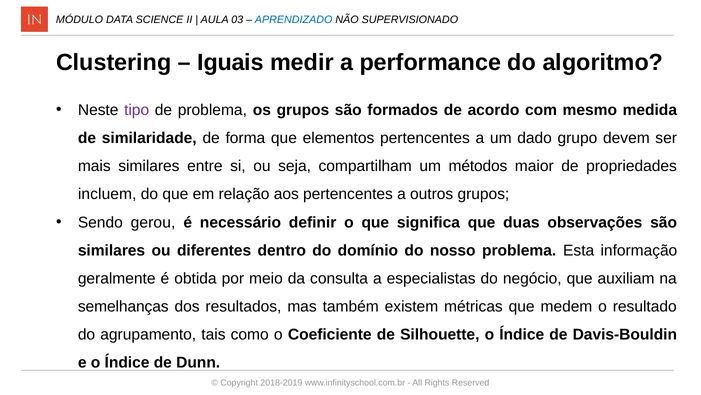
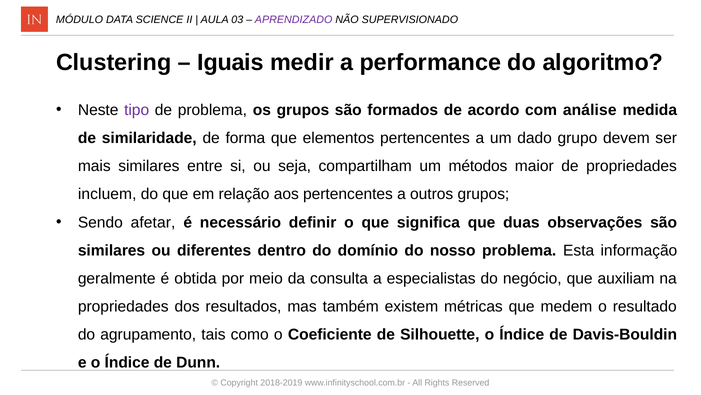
APRENDIZADO colour: blue -> purple (294, 20)
mesmo: mesmo -> análise (590, 110)
gerou: gerou -> afetar (153, 222)
semelhanças: semelhanças -> propriedades (123, 306)
